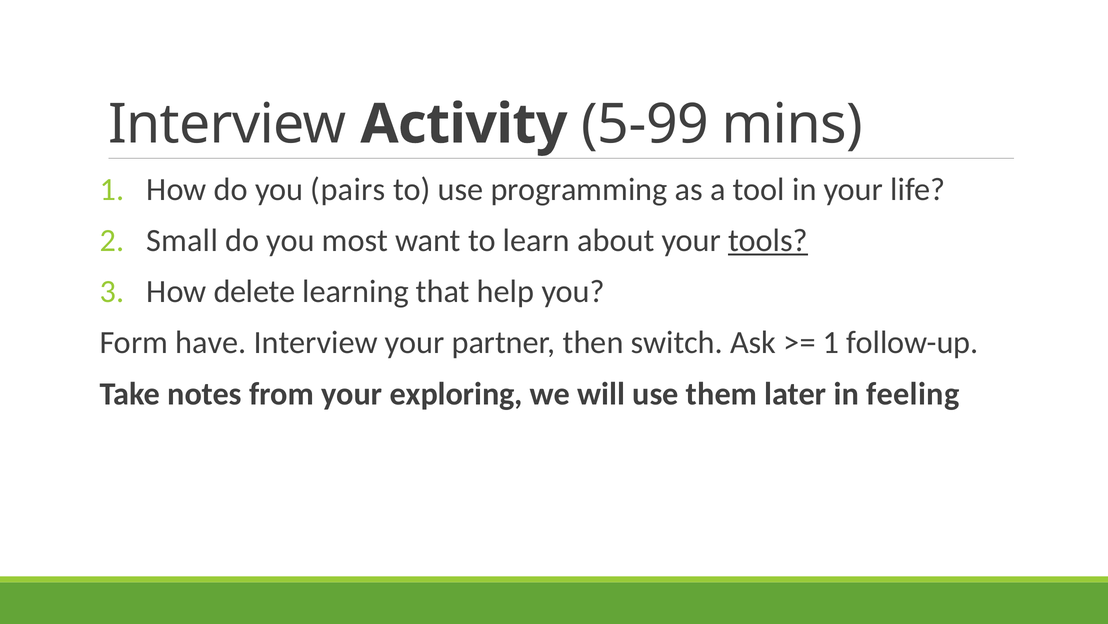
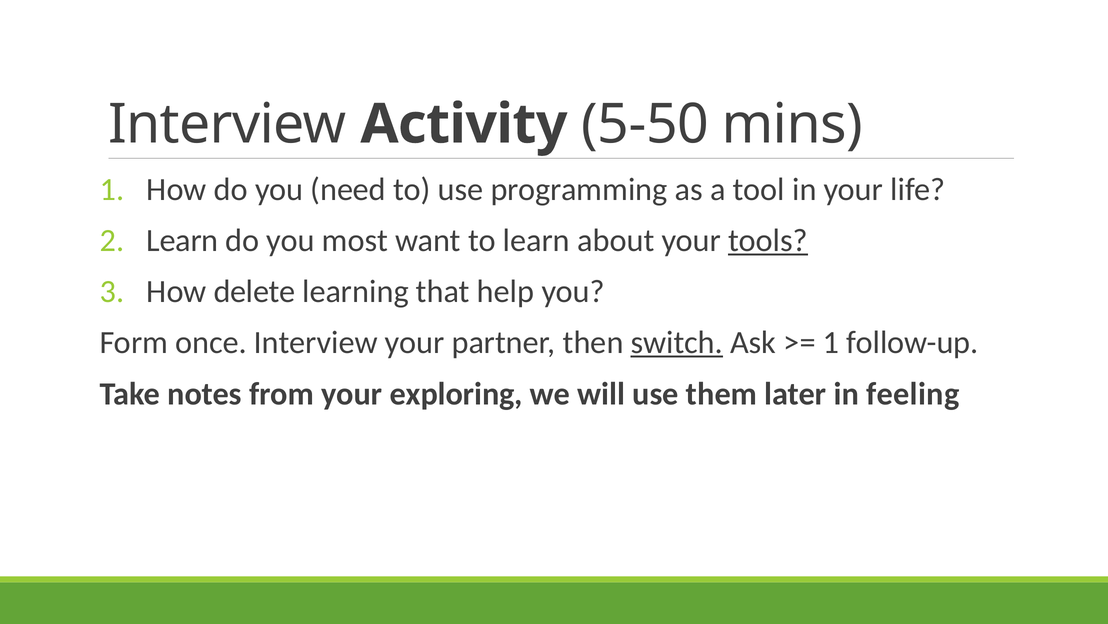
5-99: 5-99 -> 5-50 (645, 124)
pairs: pairs -> need (348, 189)
Small: Small -> Learn (182, 240)
have: have -> once (211, 342)
switch underline: none -> present (677, 342)
